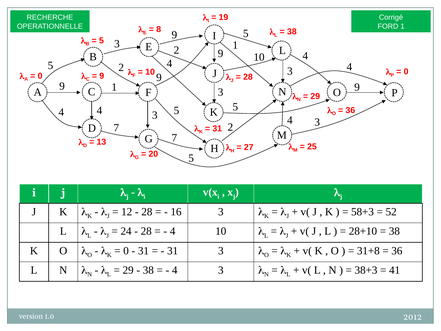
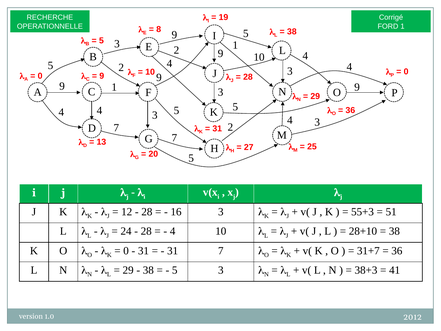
58+3: 58+3 -> 55+3 (363, 212)
52: 52 -> 51 (391, 212)
31 3: 3 -> 7 (221, 251)
31+8: 31+8 -> 31+7 (368, 251)
4: 4 -> 5 (175, 270)
